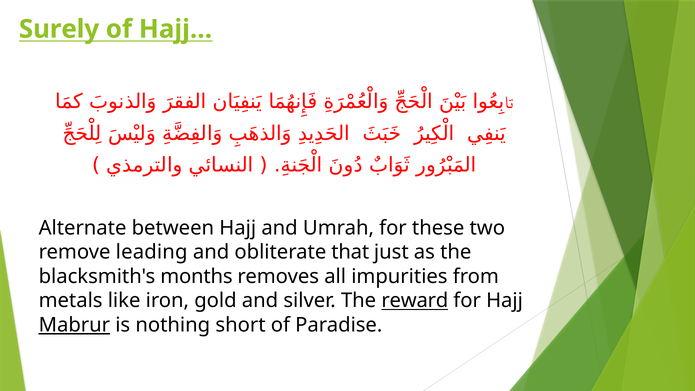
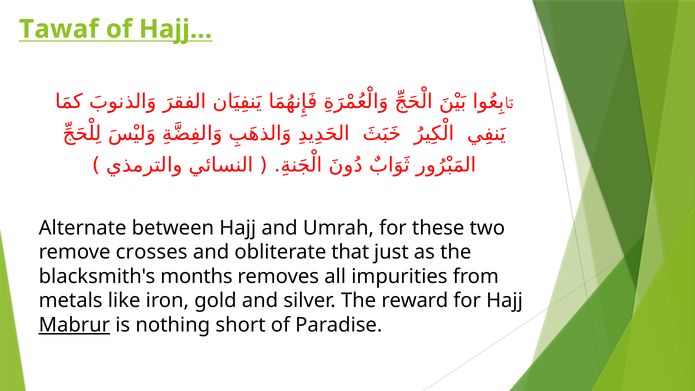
Surely: Surely -> Tawaf (59, 29)
leading: leading -> crosses (152, 252)
reward underline: present -> none (415, 301)
